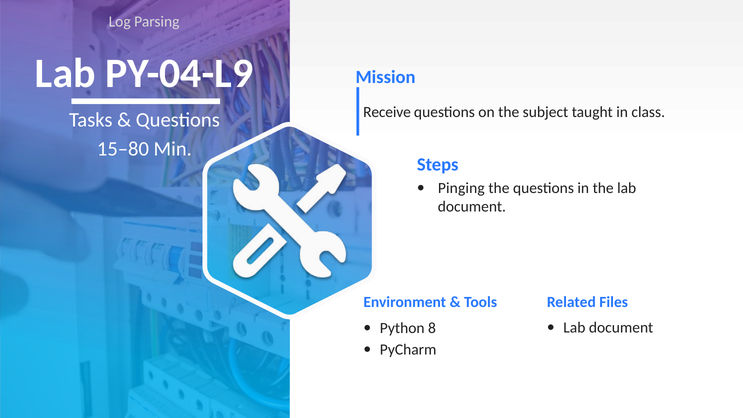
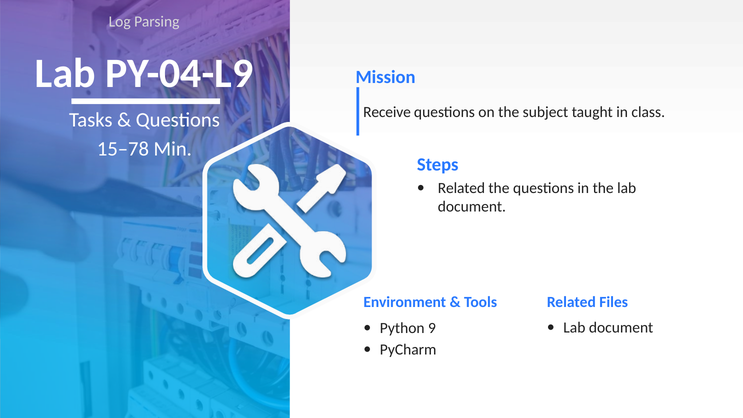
15–80: 15–80 -> 15–78 (123, 149)
Pinging: Pinging -> Related (461, 188)
8: 8 -> 9 (432, 328)
